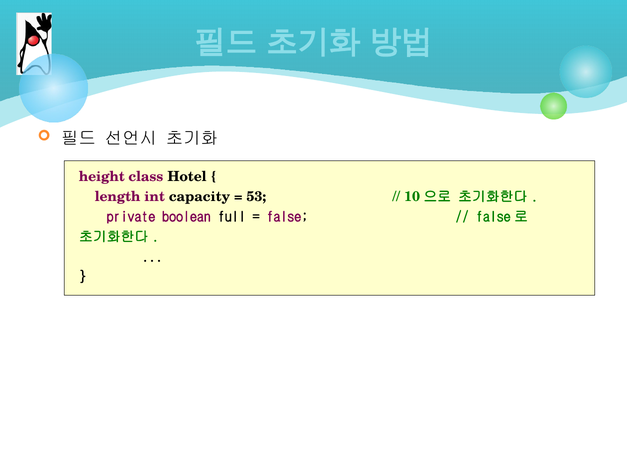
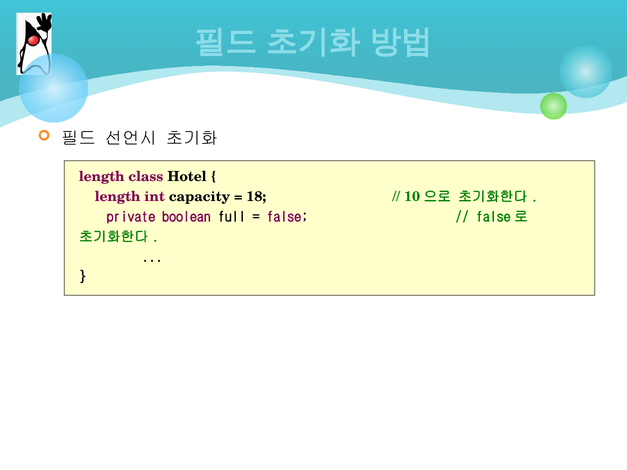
height: height -> length (102, 177)
53: 53 -> 18 (256, 197)
